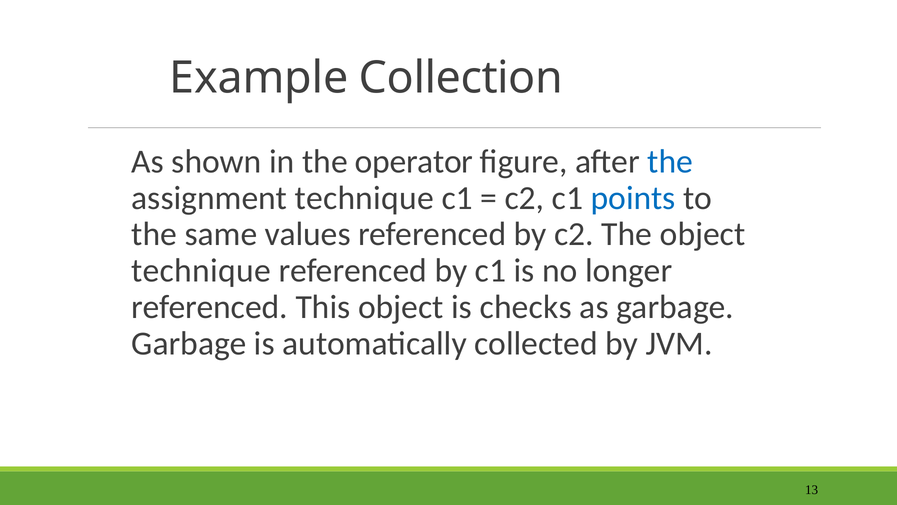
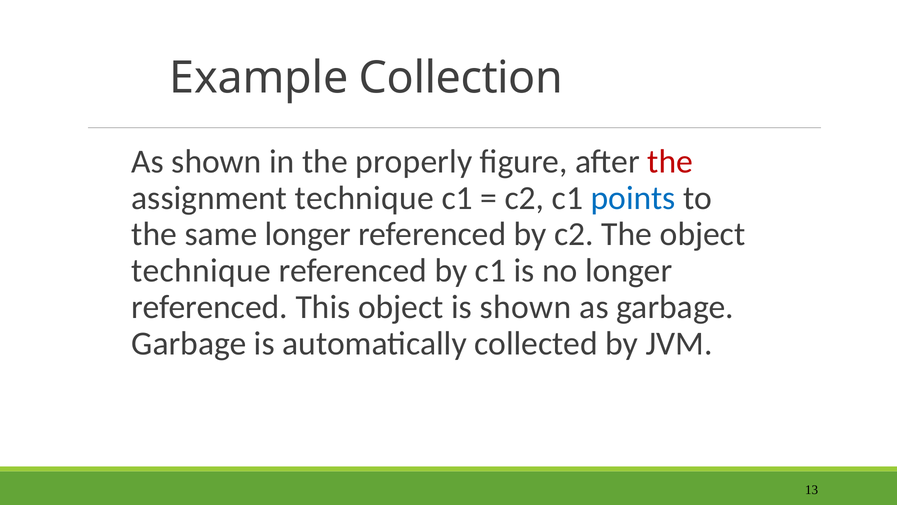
operator: operator -> properly (414, 161)
the colour: blue -> red (670, 161)
same values: values -> longer (308, 234)
is checks: checks -> shown (526, 307)
